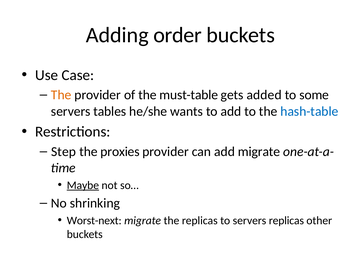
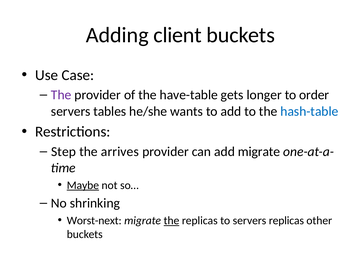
order: order -> client (178, 35)
The colour: orange -> purple (61, 95)
must-table: must-table -> have-table (189, 95)
added: added -> longer (264, 95)
some: some -> order (314, 95)
proxies: proxies -> arrives (120, 152)
the underline: none -> present (171, 220)
